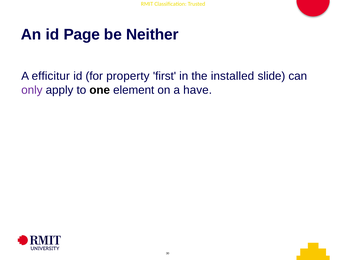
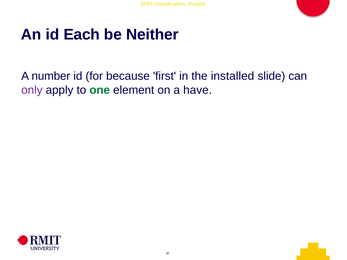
Page: Page -> Each (82, 35)
efficitur: efficitur -> number (51, 76)
property: property -> because (128, 76)
one colour: black -> green (100, 90)
